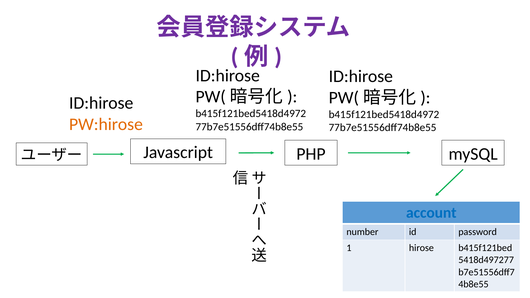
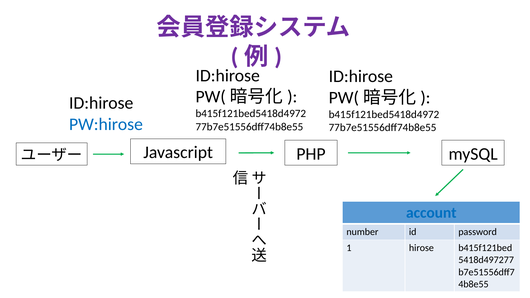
PW:hirose colour: orange -> blue (106, 124)
